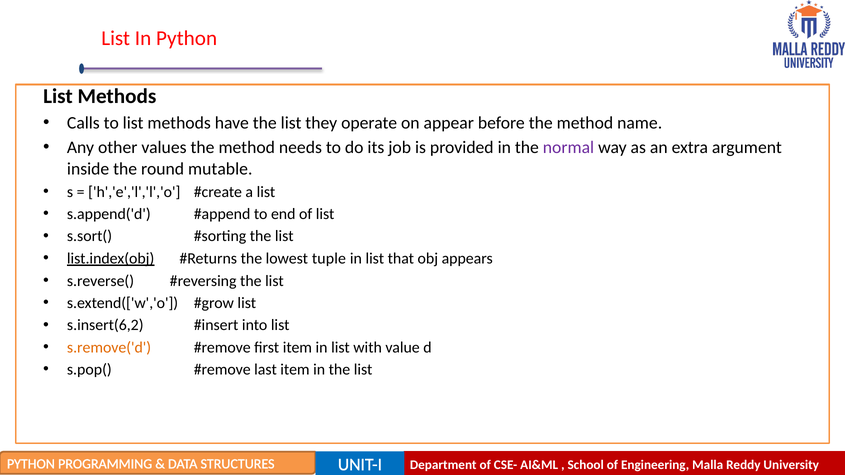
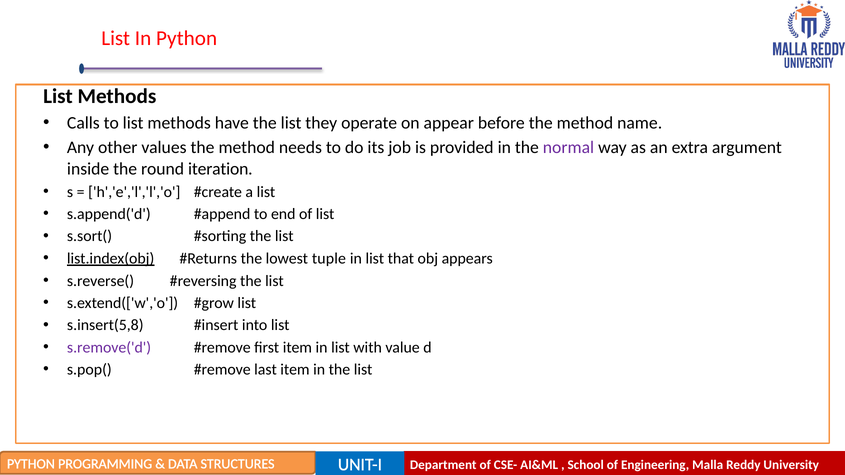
mutable: mutable -> iteration (220, 169)
s.insert(6,2: s.insert(6,2 -> s.insert(5,8 (105, 325)
s.remove('d colour: orange -> purple (109, 348)
